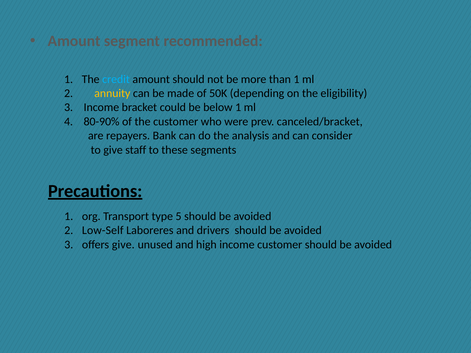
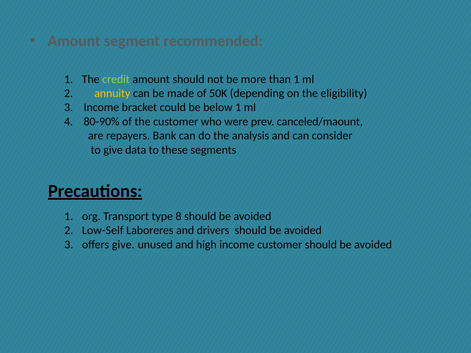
credit colour: light blue -> light green (116, 79)
canceled/bracket: canceled/bracket -> canceled/maount (320, 122)
staff: staff -> data (136, 150)
5: 5 -> 8 (179, 216)
